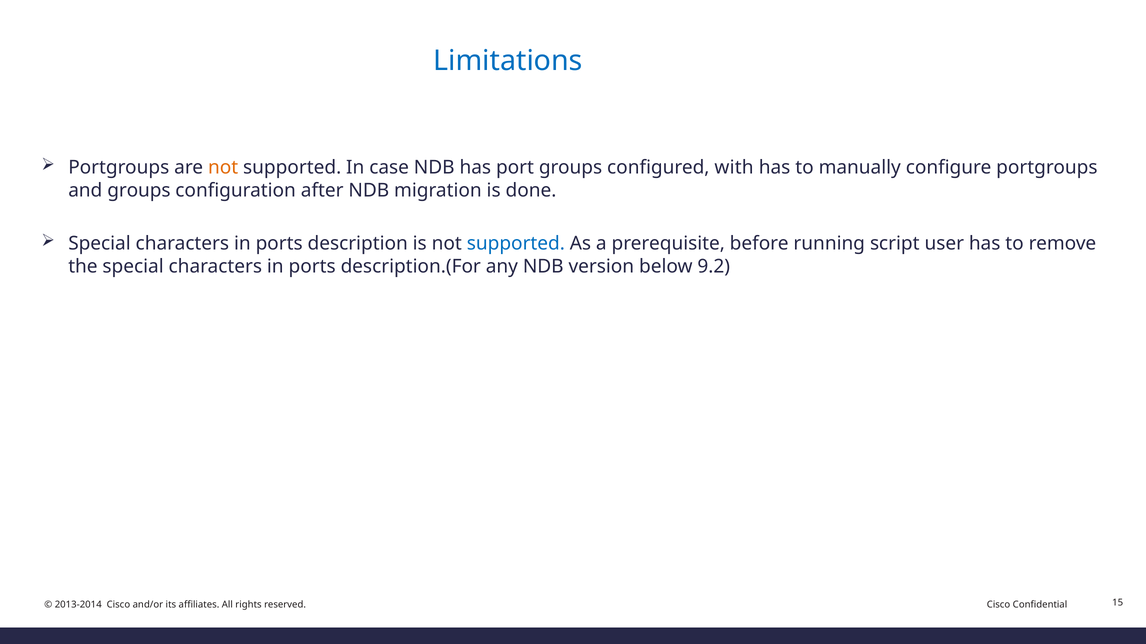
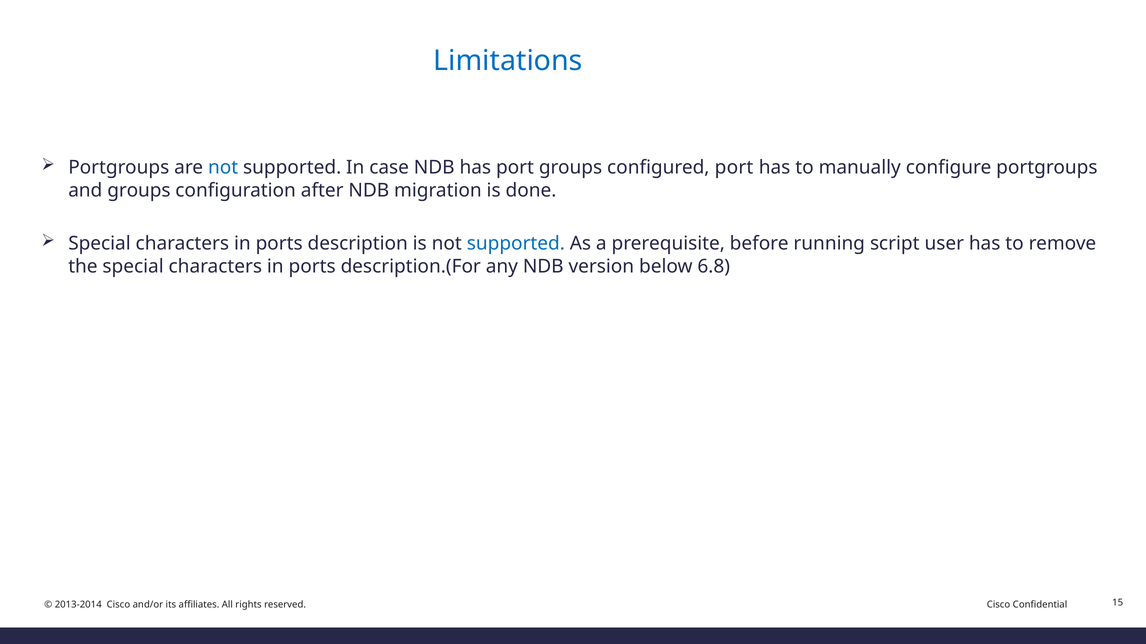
not colour: orange -> blue (223, 167)
configured with: with -> port (734, 167)
9.2: 9.2 -> 6.8 (714, 267)
